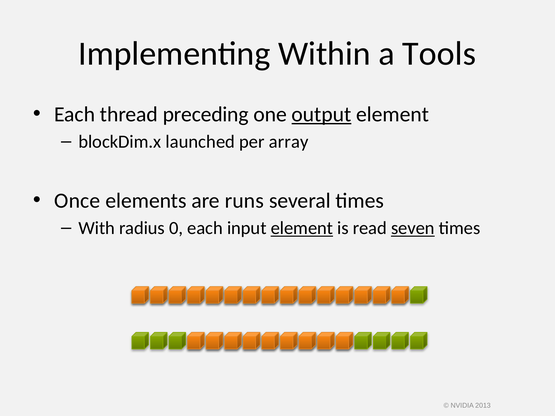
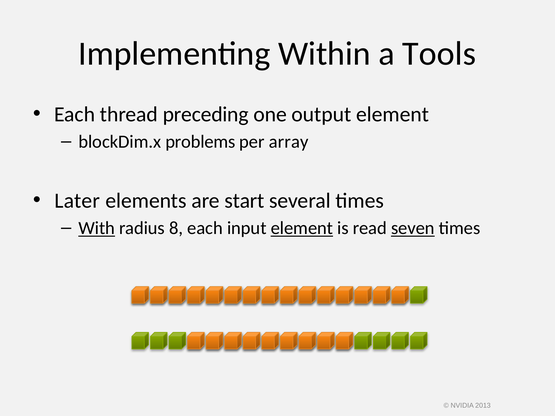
output underline: present -> none (321, 114)
launched: launched -> problems (200, 142)
Once: Once -> Later (77, 201)
runs: runs -> start (245, 201)
With underline: none -> present (97, 228)
0: 0 -> 8 (176, 228)
